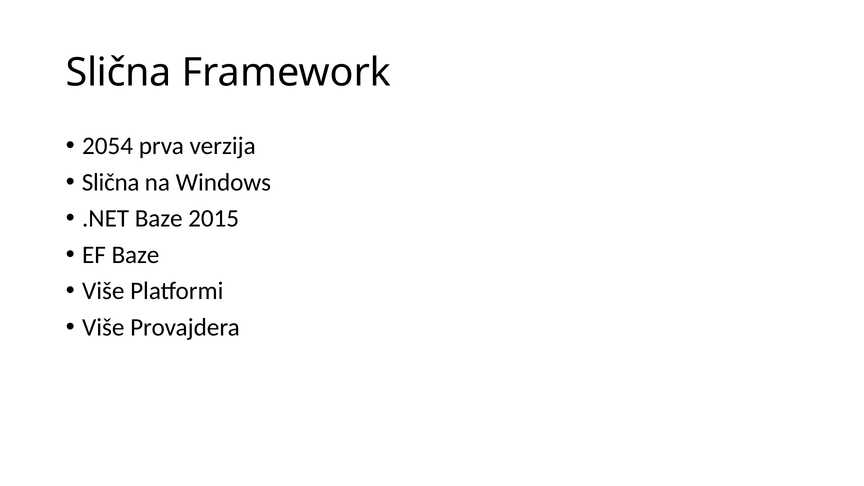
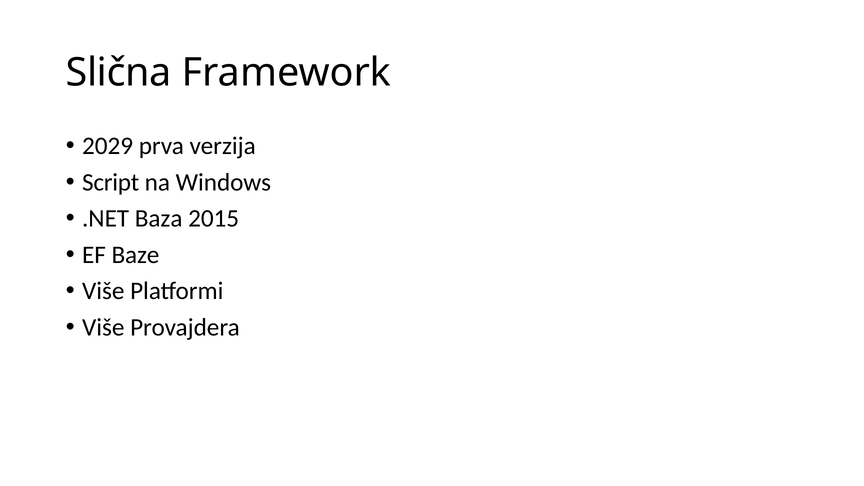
2054: 2054 -> 2029 (108, 146)
Slična: Slična -> Script (111, 182)
.NET Baze: Baze -> Baza (159, 219)
